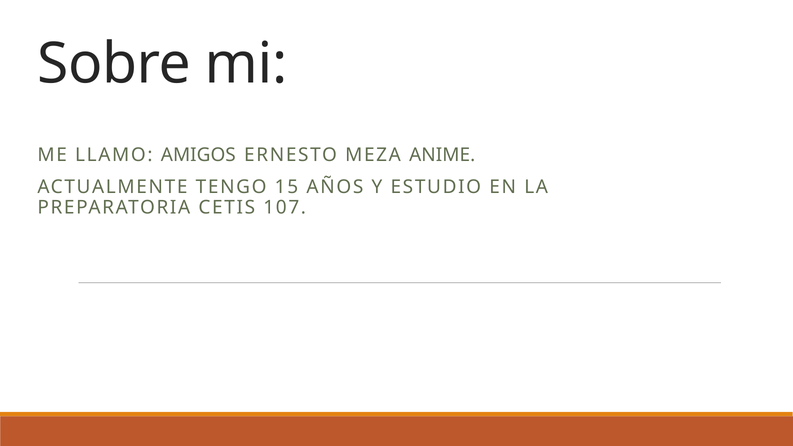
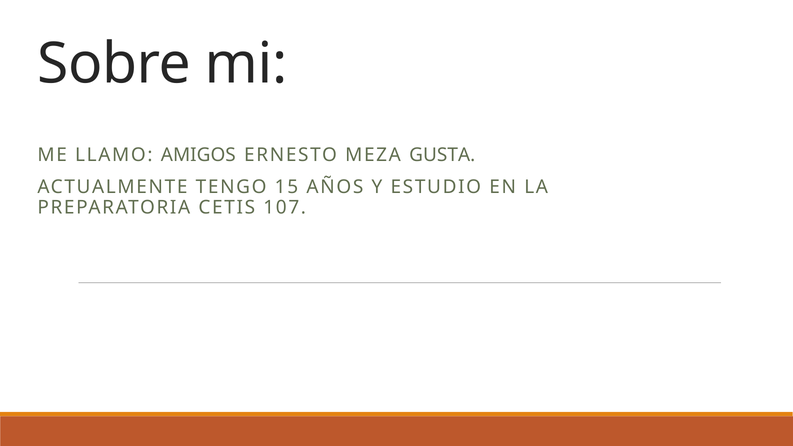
ANIME: ANIME -> GUSTA (442, 155)
